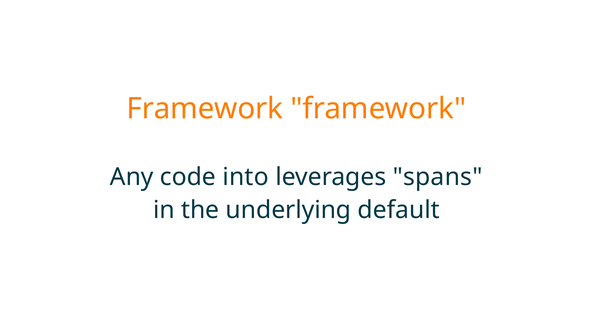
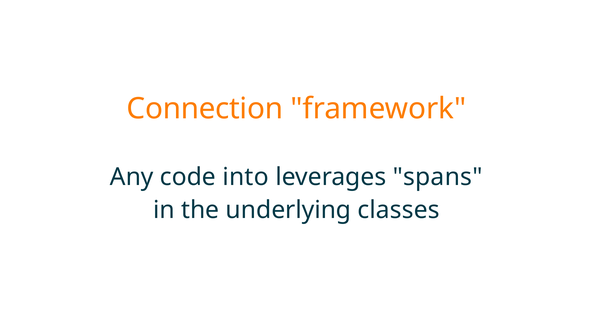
Framework: Framework -> Connection (205, 109)
default: default -> classes (399, 210)
